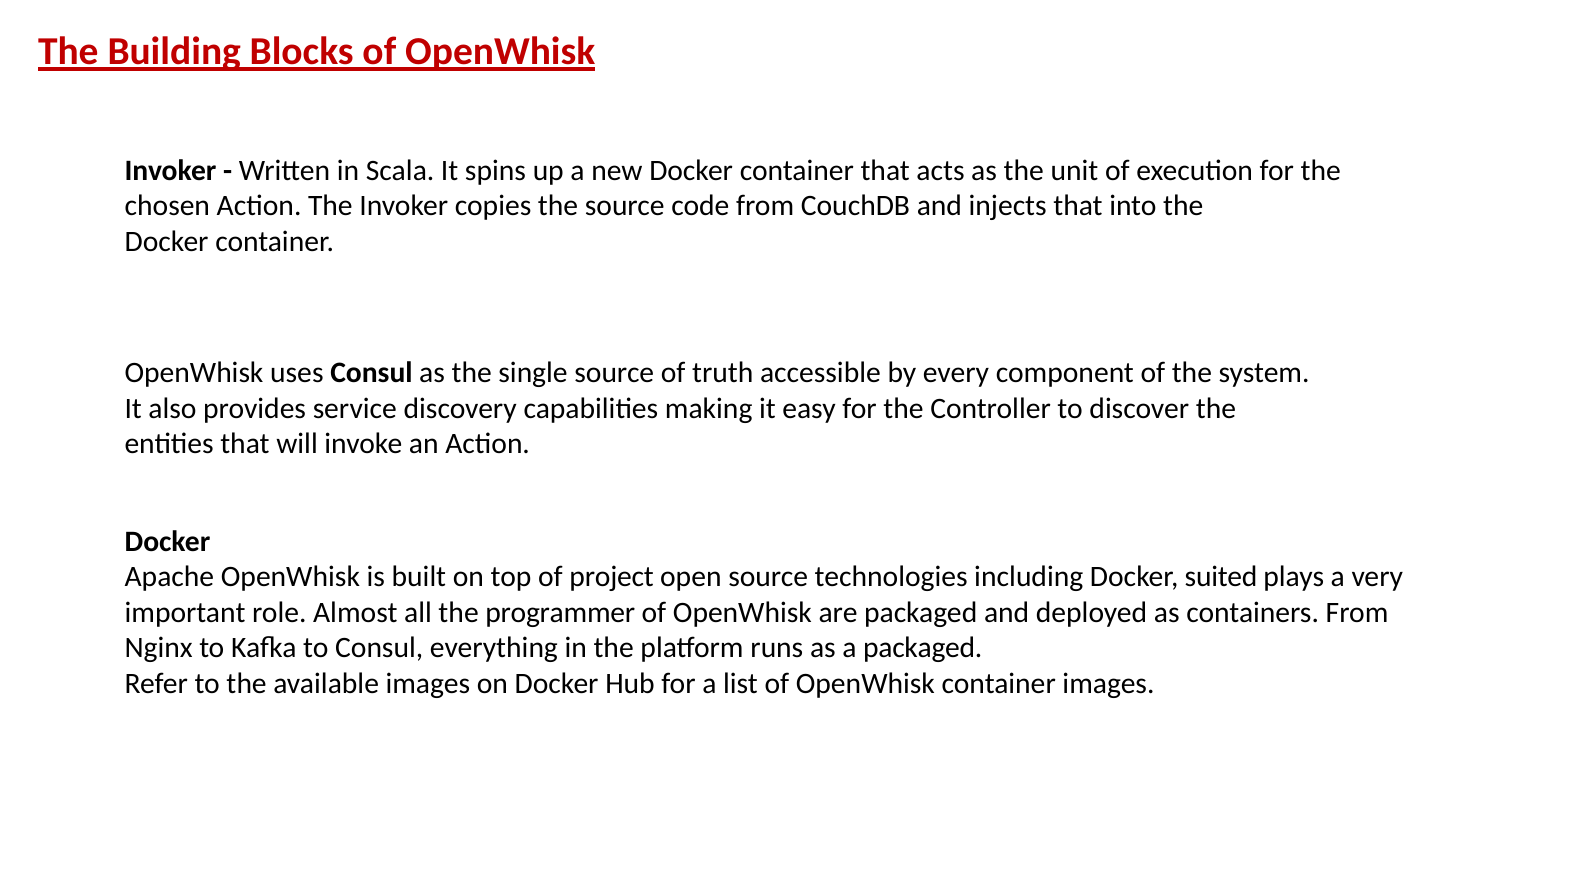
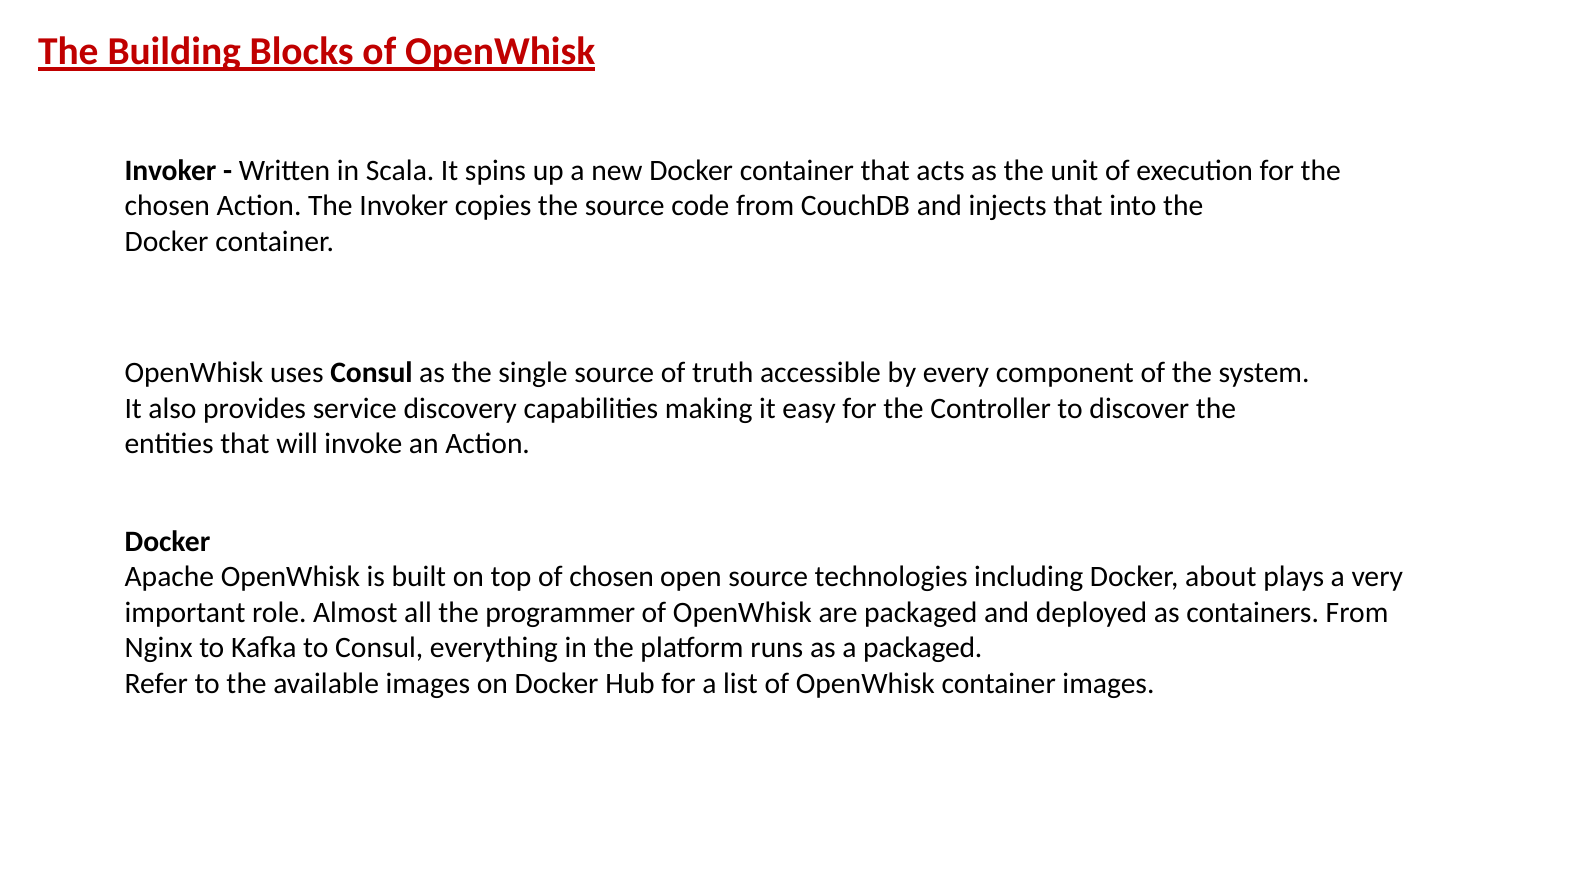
of project: project -> chosen (612, 577)
suited: suited -> about (1221, 577)
